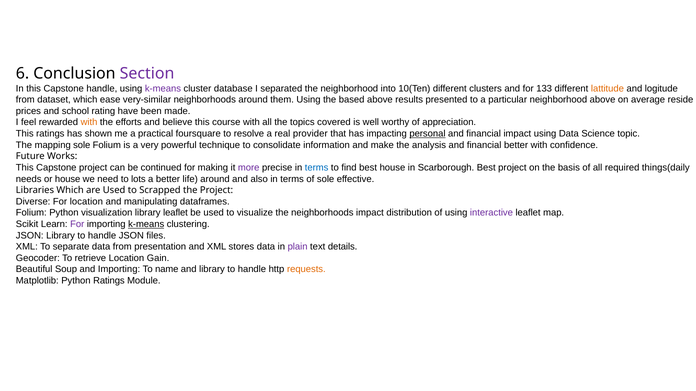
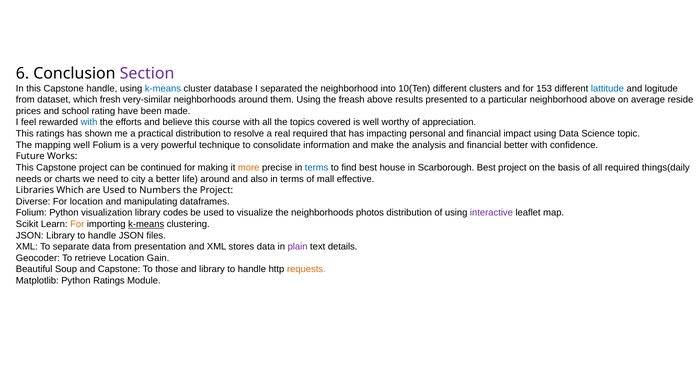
k-means colour: purple -> blue (163, 89)
133: 133 -> 153 (544, 89)
lattitude colour: orange -> blue (607, 89)
ease: ease -> fresh (110, 100)
based: based -> freash (352, 100)
with colour: orange -> blue (89, 123)
practical foursquare: foursquare -> distribution (198, 134)
real provider: provider -> required (310, 134)
personal underline: present -> none (427, 134)
mapping sole: sole -> well (82, 145)
more colour: purple -> orange (249, 168)
or house: house -> charts (68, 179)
lots: lots -> city (138, 179)
of sole: sole -> mall (326, 179)
Scrapped: Scrapped -> Numbers (160, 190)
library leaflet: leaflet -> codes (176, 213)
neighborhoods impact: impact -> photos (370, 213)
For colour: purple -> orange (77, 224)
and Importing: Importing -> Capstone (119, 270)
name: name -> those (167, 270)
